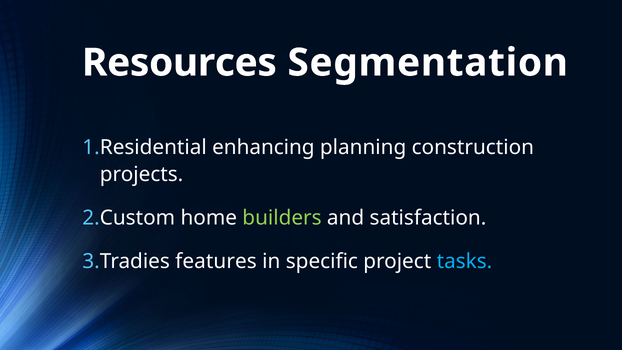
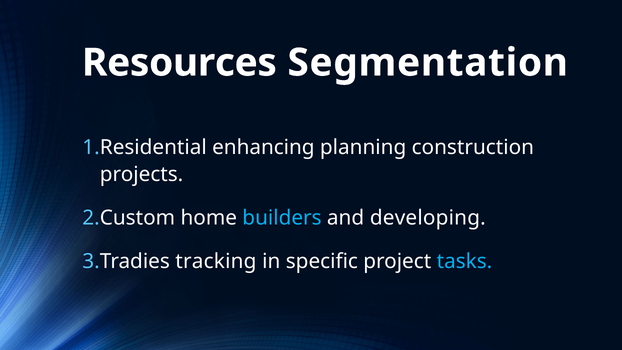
builders colour: light green -> light blue (282, 218)
satisfaction: satisfaction -> developing (428, 218)
features: features -> tracking (216, 261)
